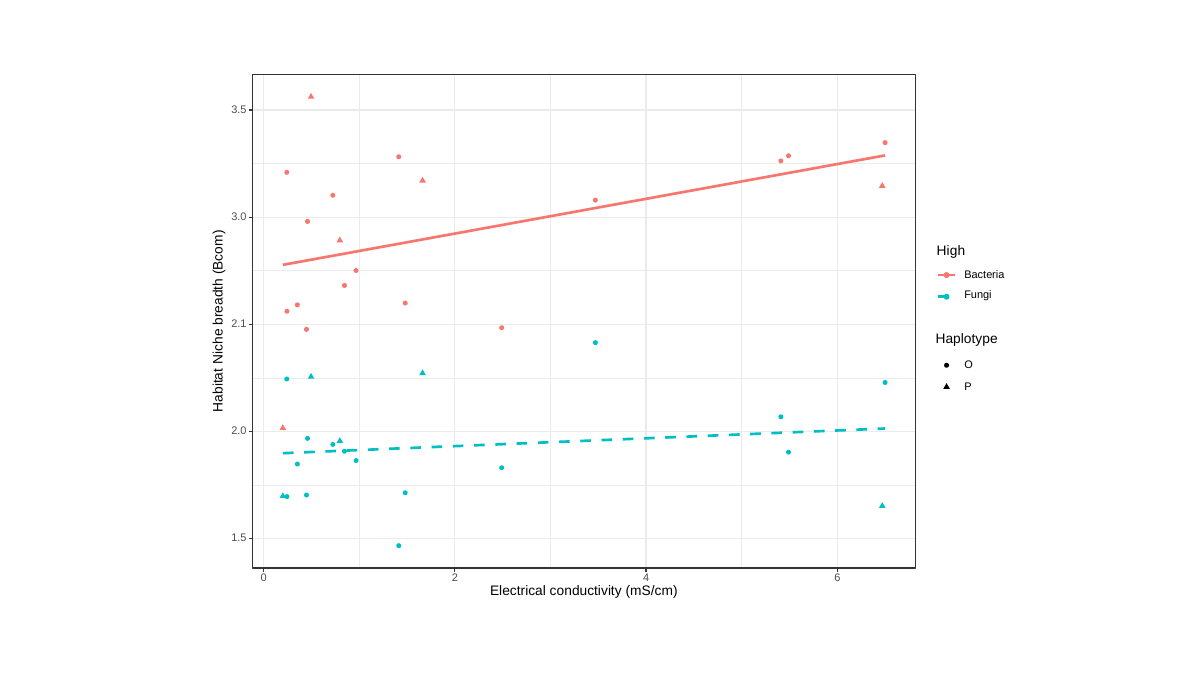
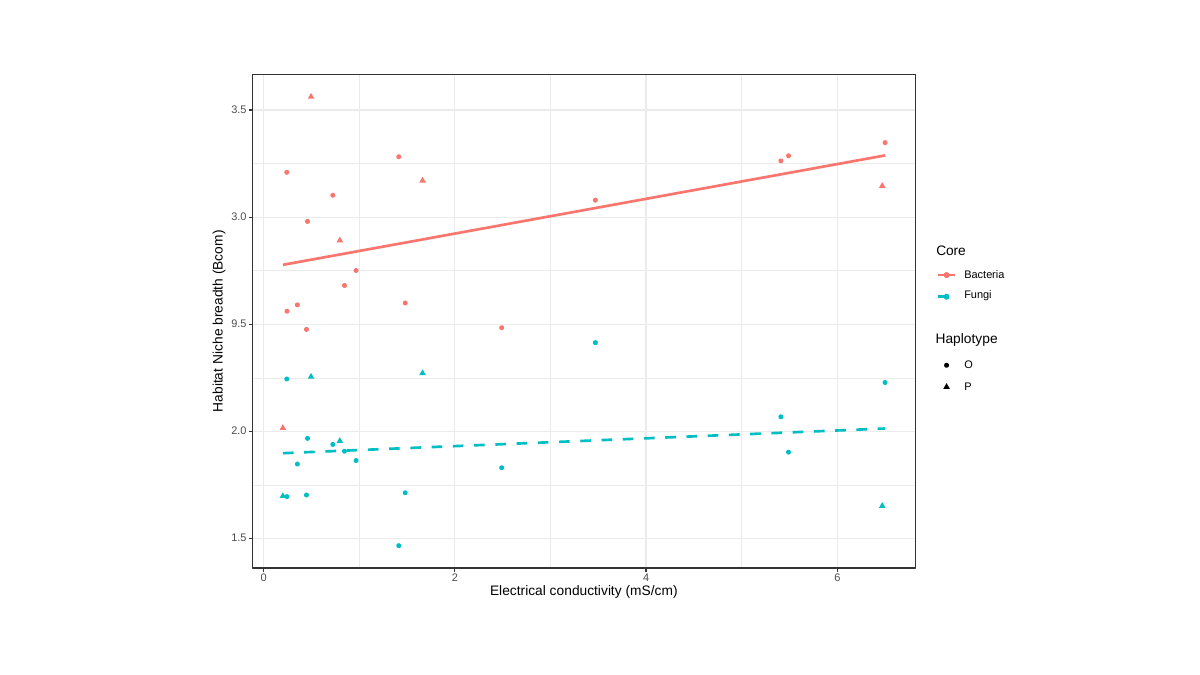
High: High -> Core (951, 251)
2.1: 2.1 -> 9.5 (239, 324)
